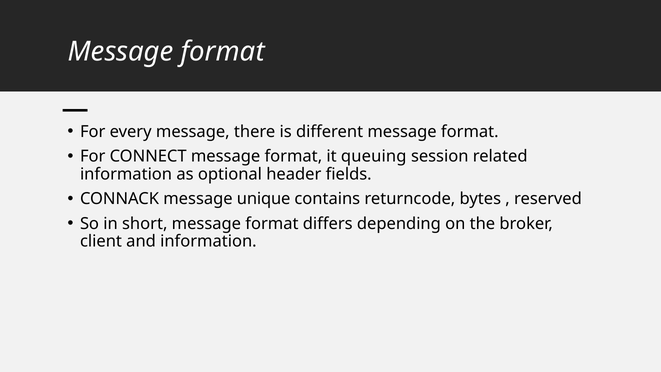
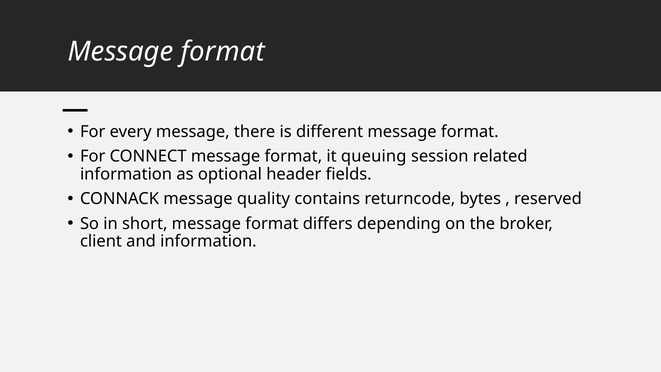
unique: unique -> quality (264, 199)
